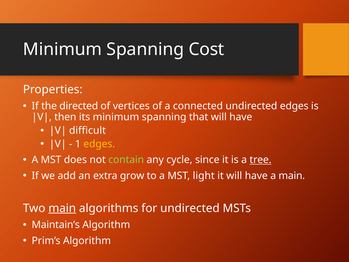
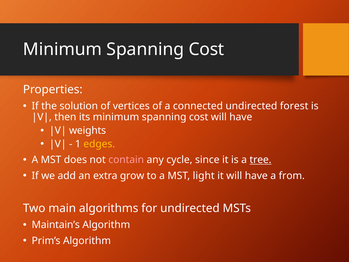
directed: directed -> solution (79, 106)
undirected edges: edges -> forest (294, 106)
its minimum spanning that: that -> cost (199, 117)
difficult: difficult -> weights (88, 130)
contain colour: light green -> pink (126, 160)
a main: main -> from (292, 176)
main underline: present -> none (62, 208)
